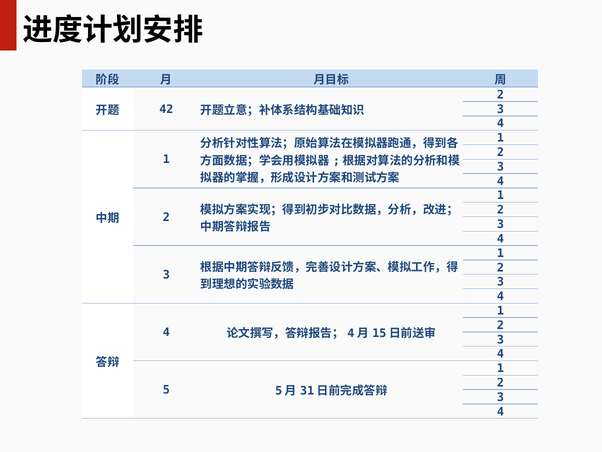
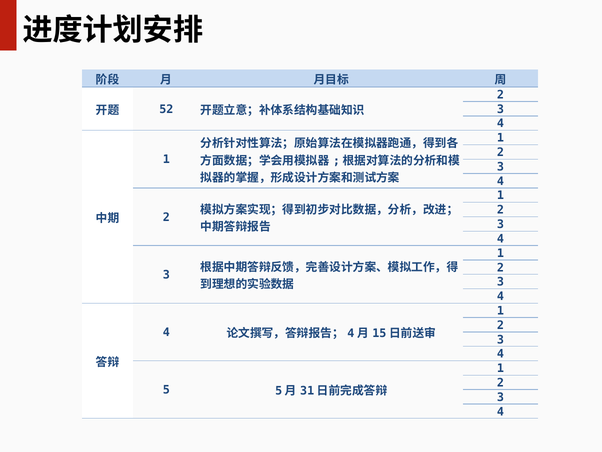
42: 42 -> 52 (166, 109)
